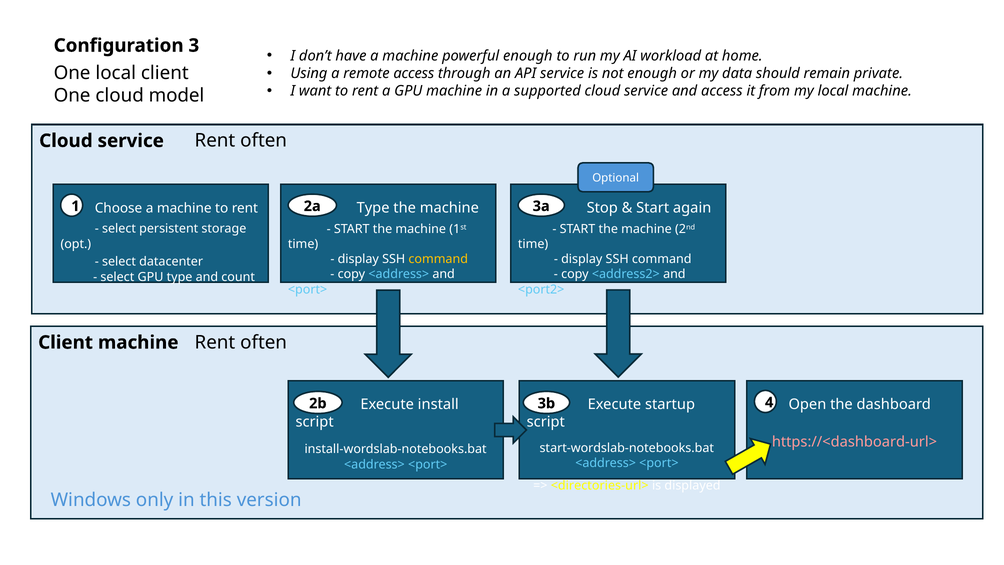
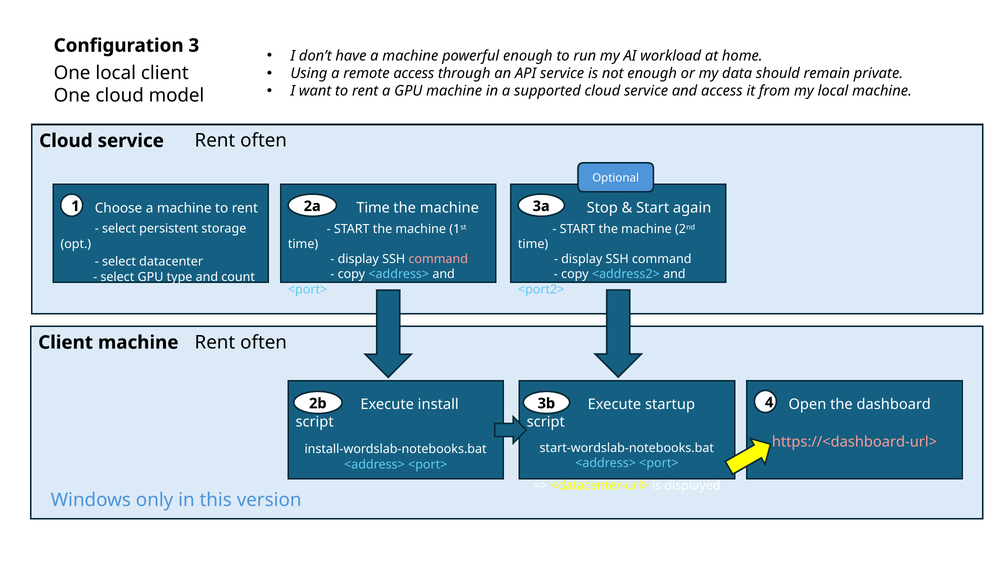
Type: Type -> Time (373, 208)
command colour: yellow -> pink (438, 259)
<directories-url>: <directories-url> -> <datacenter-url> (600, 485)
